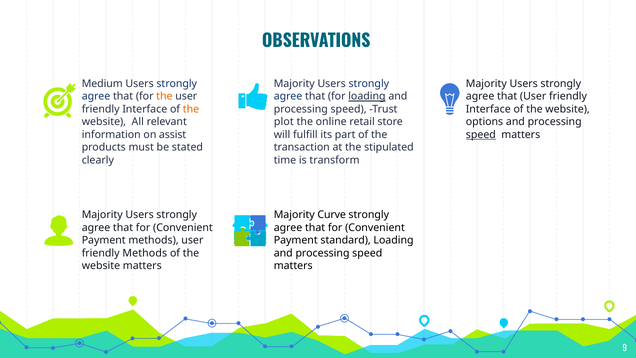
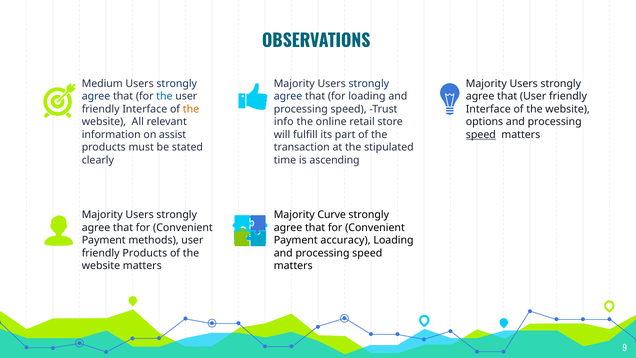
the colour: orange -> blue (164, 96)
loading underline: present -> none (367, 96)
plot: plot -> info (284, 122)
transform: transform -> ascending (335, 160)
standard: standard -> accuracy (346, 240)
friendly Methods: Methods -> Products (145, 253)
